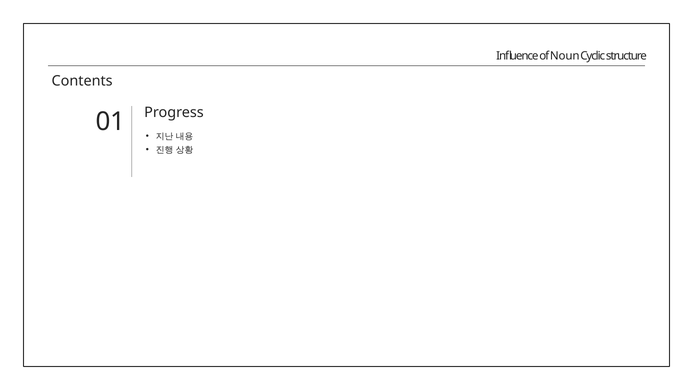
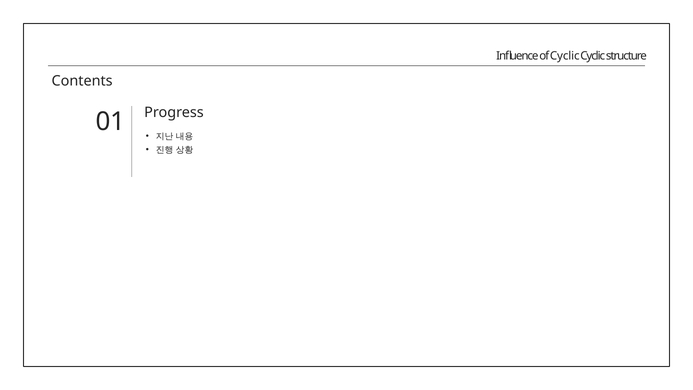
of Noun: Noun -> Cyclic (565, 56)
